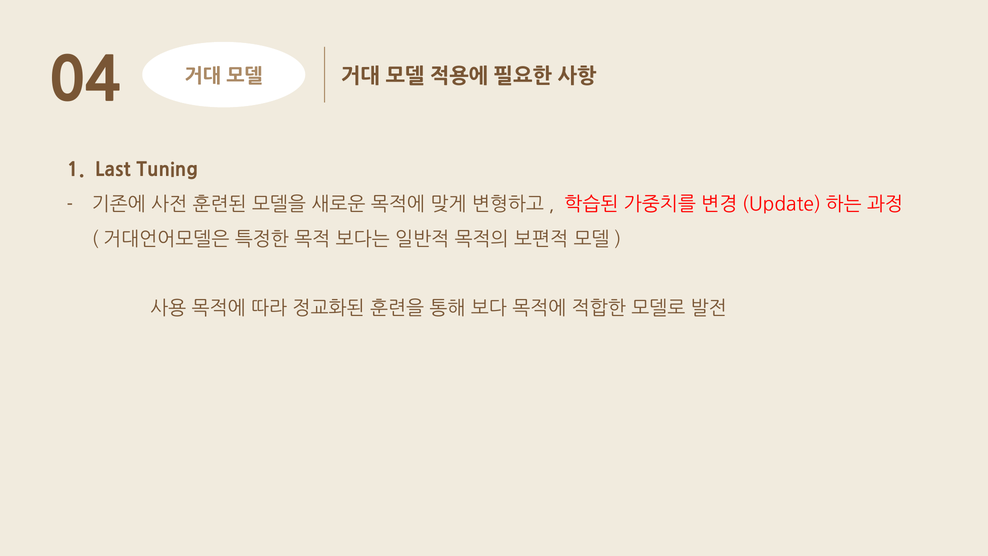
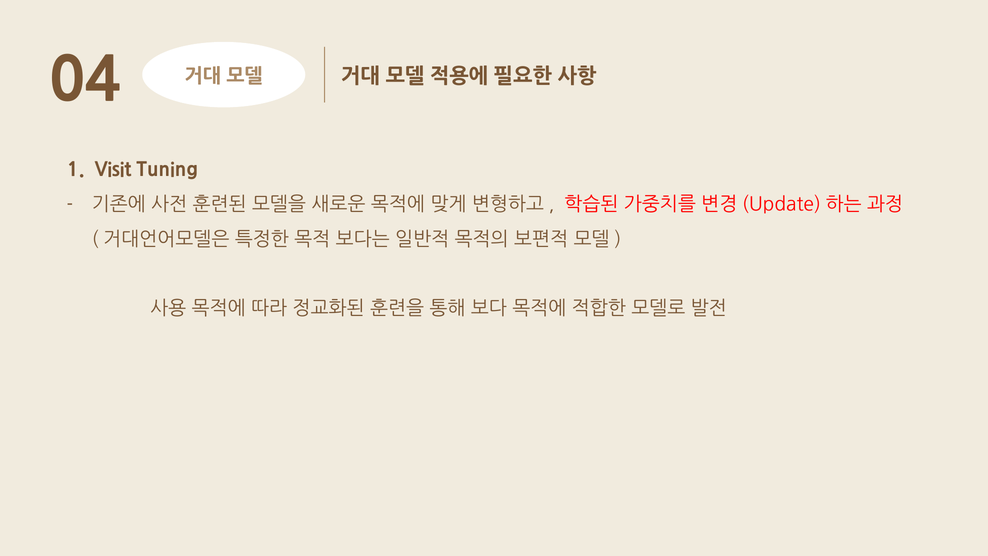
Last: Last -> Visit (113, 170)
